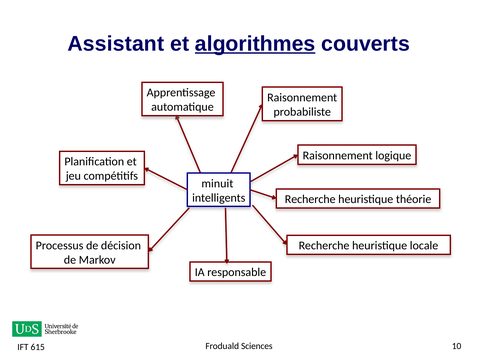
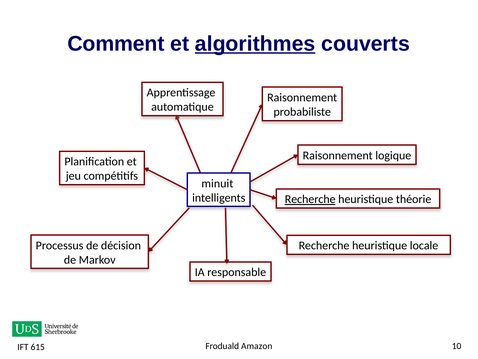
Assistant: Assistant -> Comment (116, 44)
Recherche underline: none -> present (310, 199)
Sciences: Sciences -> Amazon (257, 346)
